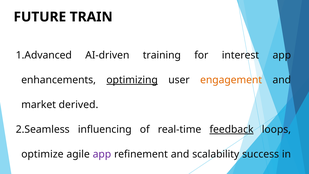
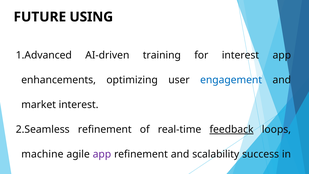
TRAIN: TRAIN -> USING (91, 17)
optimizing underline: present -> none (132, 80)
engagement colour: orange -> blue (231, 80)
market derived: derived -> interest (79, 105)
influencing: influencing -> refinement (105, 129)
optimize: optimize -> machine (42, 154)
